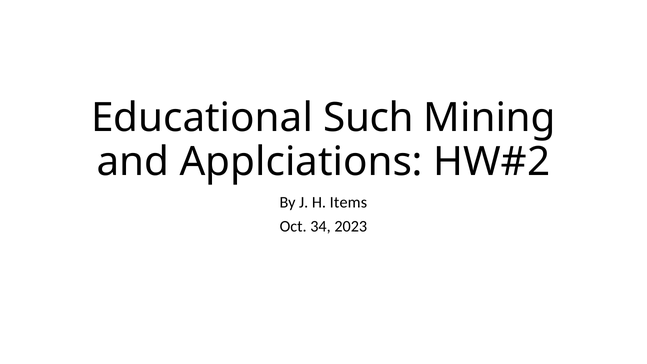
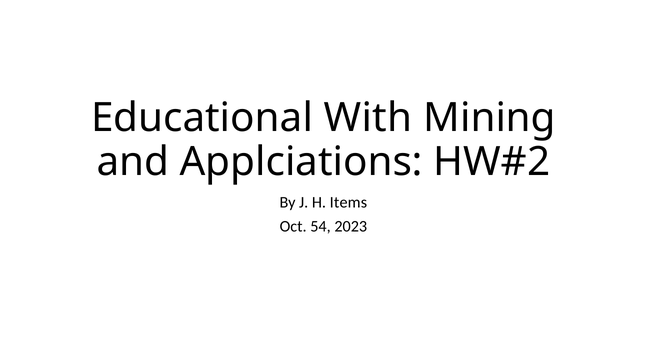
Such: Such -> With (368, 118)
34: 34 -> 54 (321, 226)
